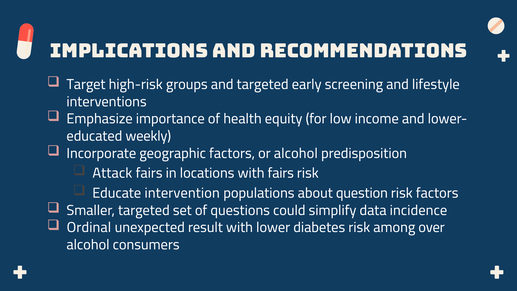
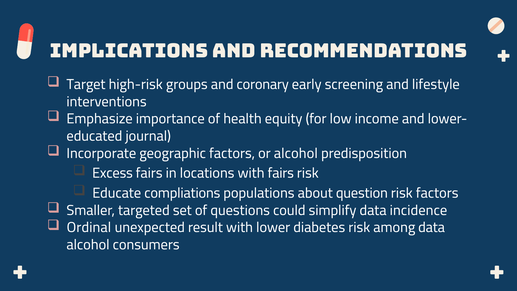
and targeted: targeted -> coronary (263, 84)
weekly: weekly -> journal (148, 136)
Attack: Attack -> Excess (113, 173)
intervention: intervention -> compliations (182, 193)
among over: over -> data (432, 227)
